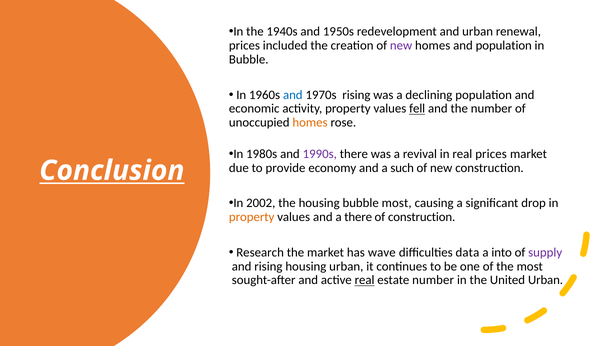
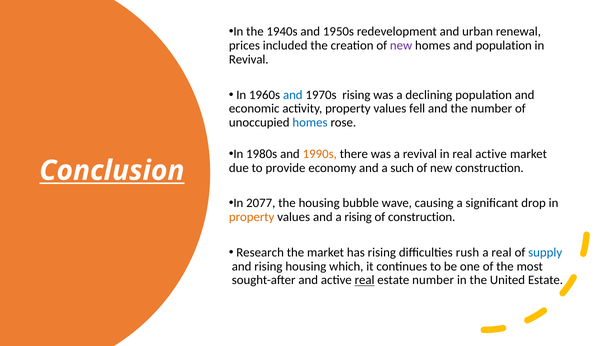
Bubble: Bubble -> Revival (249, 59)
fell underline: present -> none (417, 109)
homes colour: orange -> blue (310, 122)
1990s colour: purple -> orange (320, 154)
real prices: prices -> active (491, 154)
2002: 2002 -> 2077 (261, 203)
bubble most: most -> wave (397, 203)
a there: there -> rising (358, 217)
has wave: wave -> rising (382, 252)
data: data -> rush (467, 252)
a into: into -> real (502, 252)
supply colour: purple -> blue (545, 252)
housing urban: urban -> which (346, 266)
United Urban: Urban -> Estate (546, 280)
